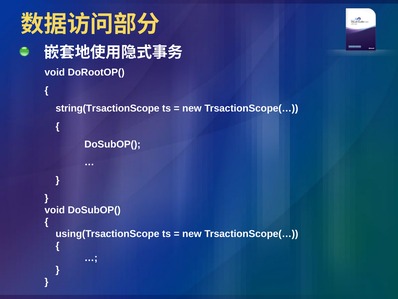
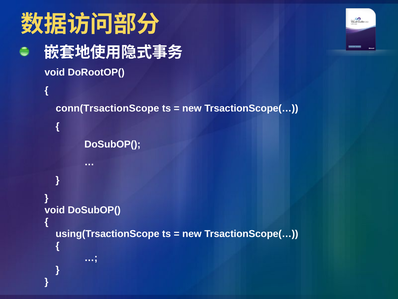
string(TrsactionScope: string(TrsactionScope -> conn(TrsactionScope (107, 108)
